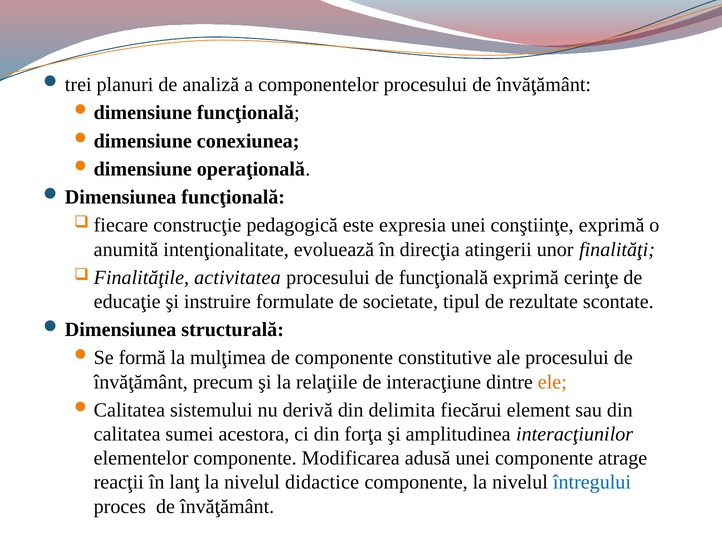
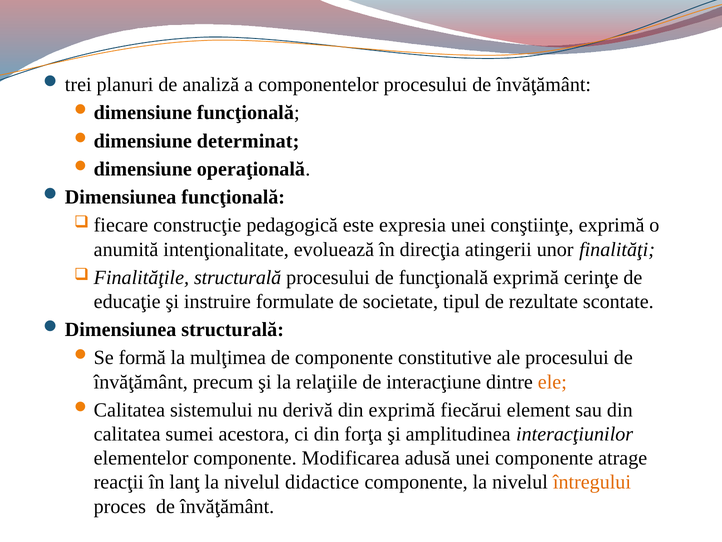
conexiunea: conexiunea -> determinat (248, 141)
Finalităţile activitatea: activitatea -> structurală (238, 277)
din delimita: delimita -> exprimă (402, 410)
întregului colour: blue -> orange (592, 482)
